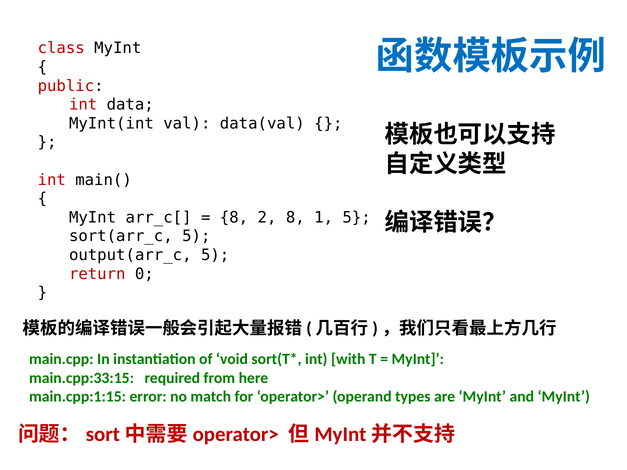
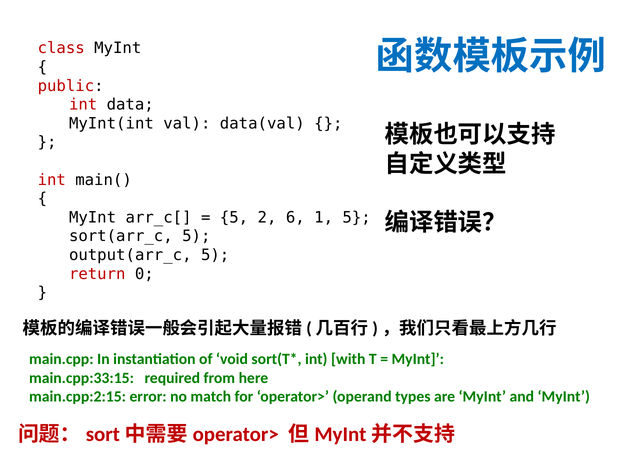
8: 8 -> 5 (234, 218)
2 8: 8 -> 6 (295, 218)
main.cpp:1:15: main.cpp:1:15 -> main.cpp:2:15 (78, 397)
